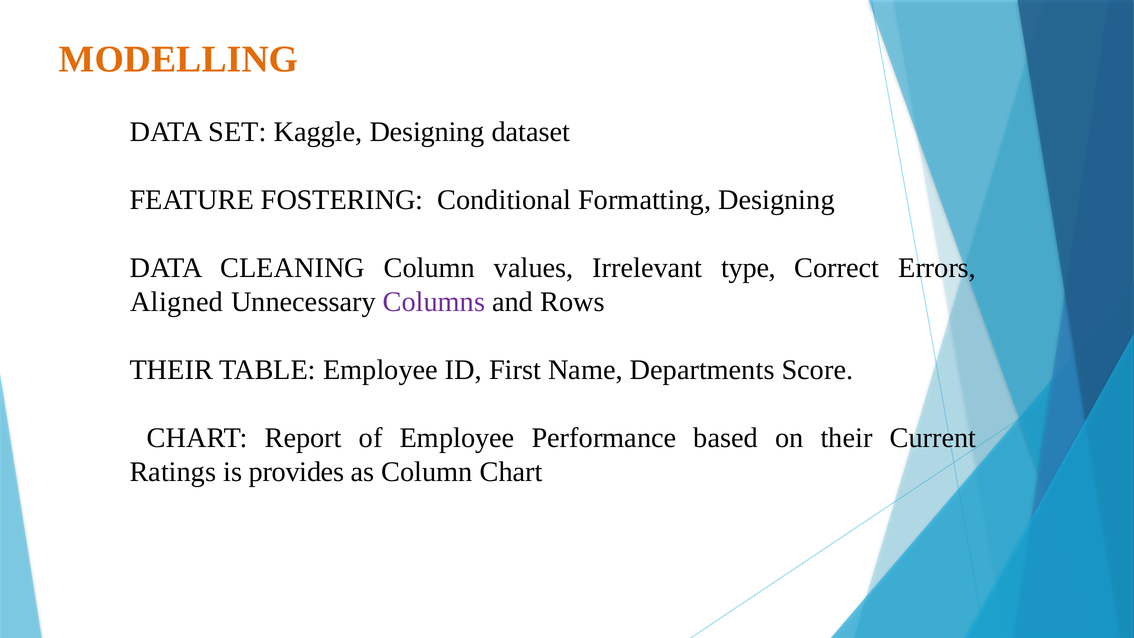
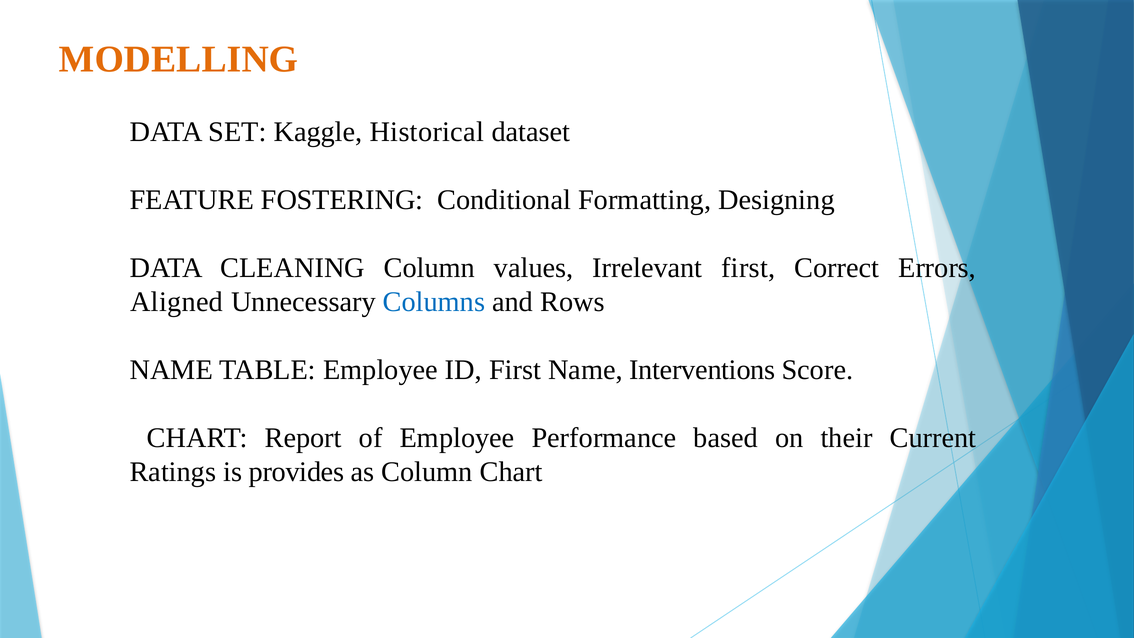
Kaggle Designing: Designing -> Historical (427, 132)
Irrelevant type: type -> first (748, 268)
Columns colour: purple -> blue (434, 302)
THEIR: THEIR -> NAME (171, 370)
Departments: Departments -> Interventions (702, 370)
